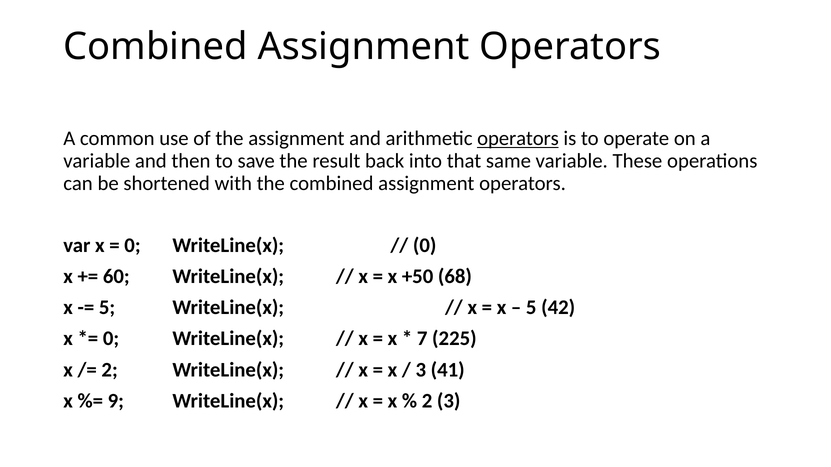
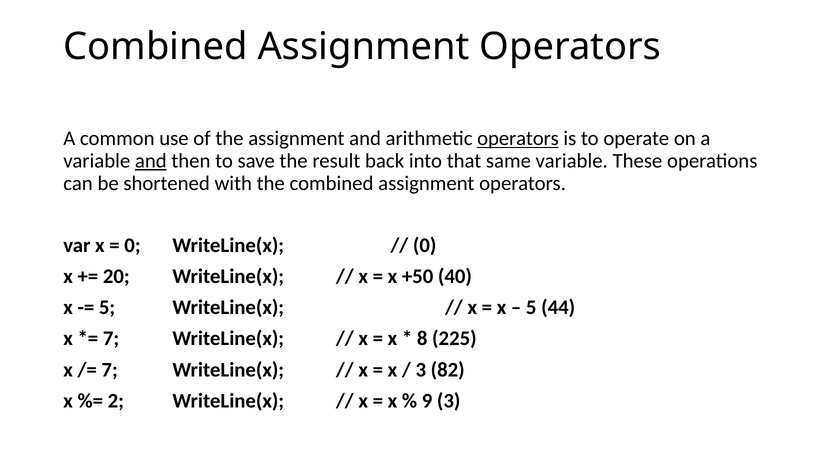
and underline: none -> present (151, 161)
60: 60 -> 20 (116, 277)
68: 68 -> 40 (455, 277)
42: 42 -> 44 (558, 308)
0: 0 -> 7 (111, 339)
7: 7 -> 8 (422, 339)
2: 2 -> 7 (110, 370)
41: 41 -> 82 (448, 370)
9: 9 -> 2 (116, 401)
2: 2 -> 9 (427, 401)
